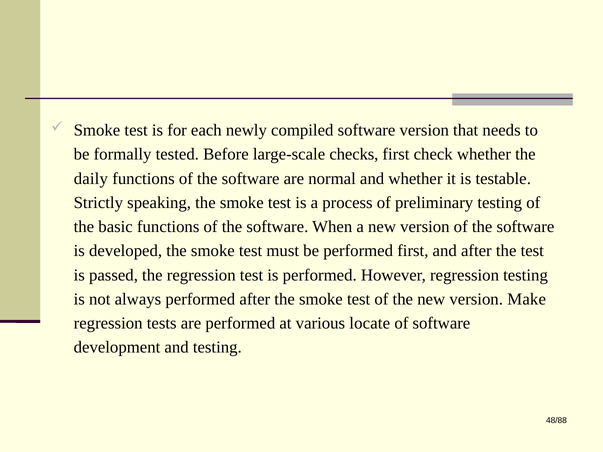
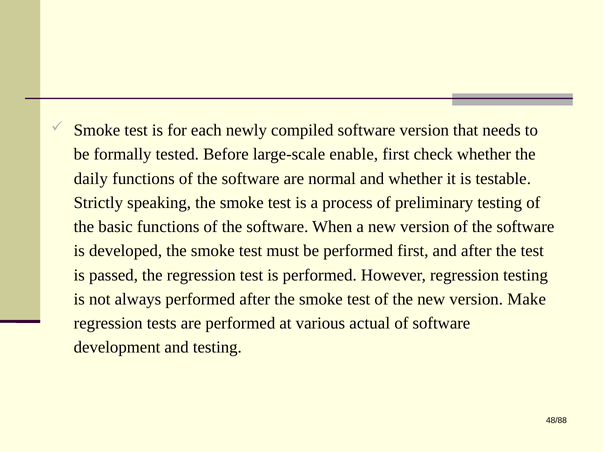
checks: checks -> enable (354, 155)
locate: locate -> actual (370, 323)
